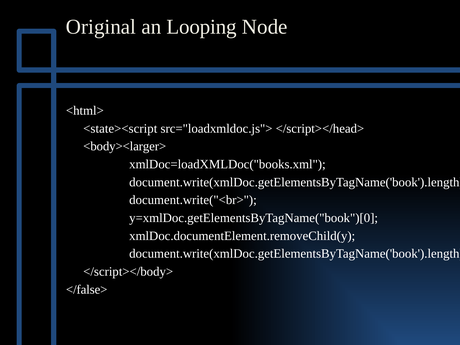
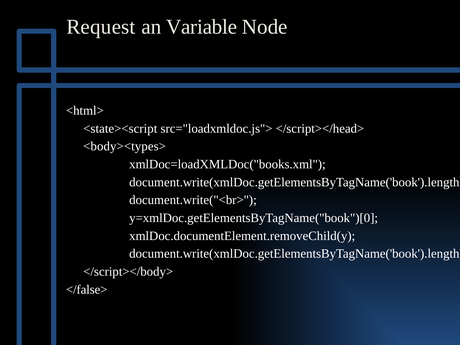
Original: Original -> Request (101, 27)
Looping: Looping -> Variable (202, 27)
<body><larger>: <body><larger> -> <body><types> (125, 146)
